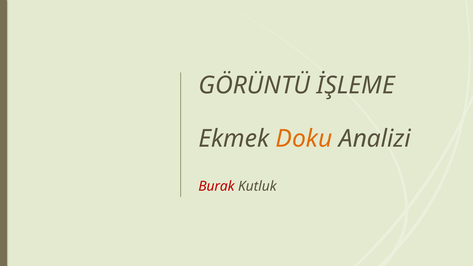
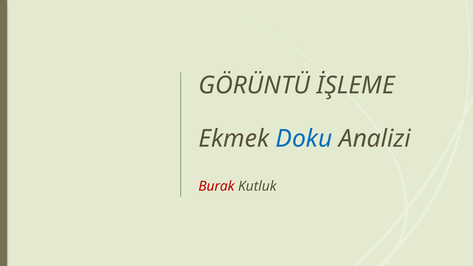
Doku colour: orange -> blue (304, 139)
